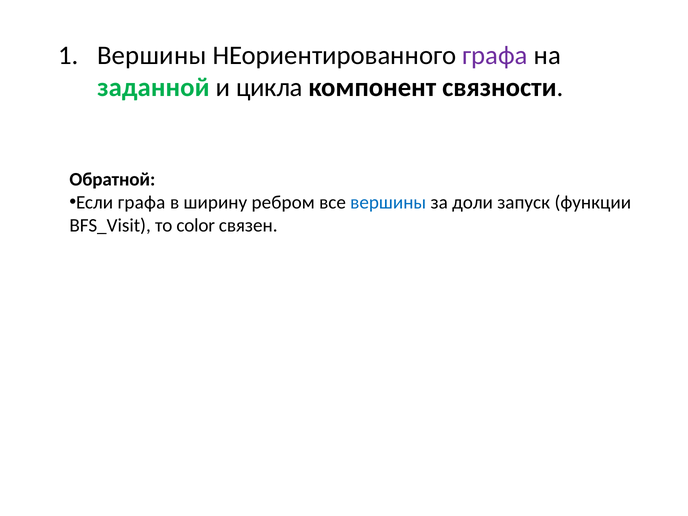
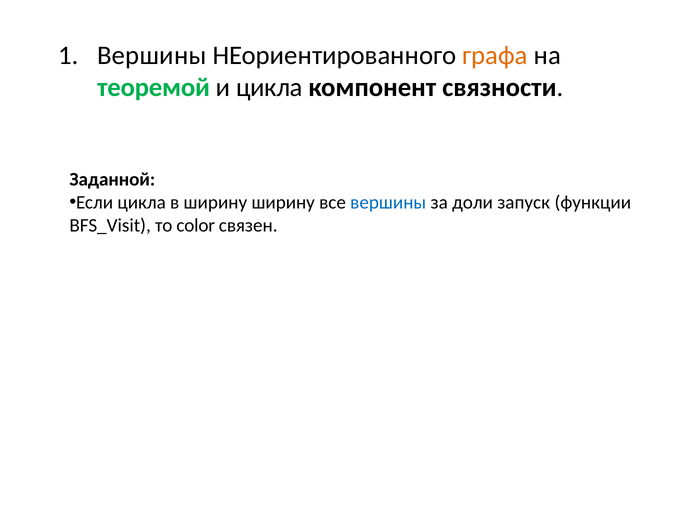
графа colour: purple -> orange (495, 55)
заданной: заданной -> теоремой (154, 87)
Обратной: Обратной -> Заданной (112, 179)
Если графа: графа -> цикла (142, 202)
ширину ребром: ребром -> ширину (283, 202)
